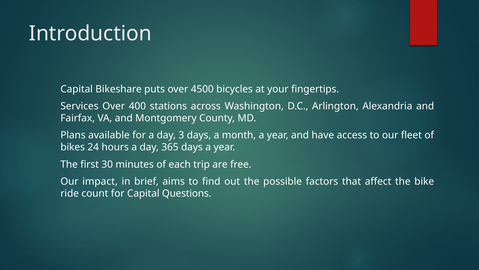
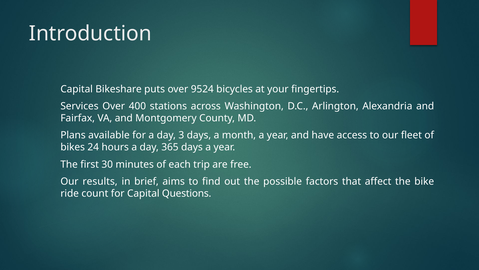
4500: 4500 -> 9524 (202, 89)
impact: impact -> results (100, 181)
